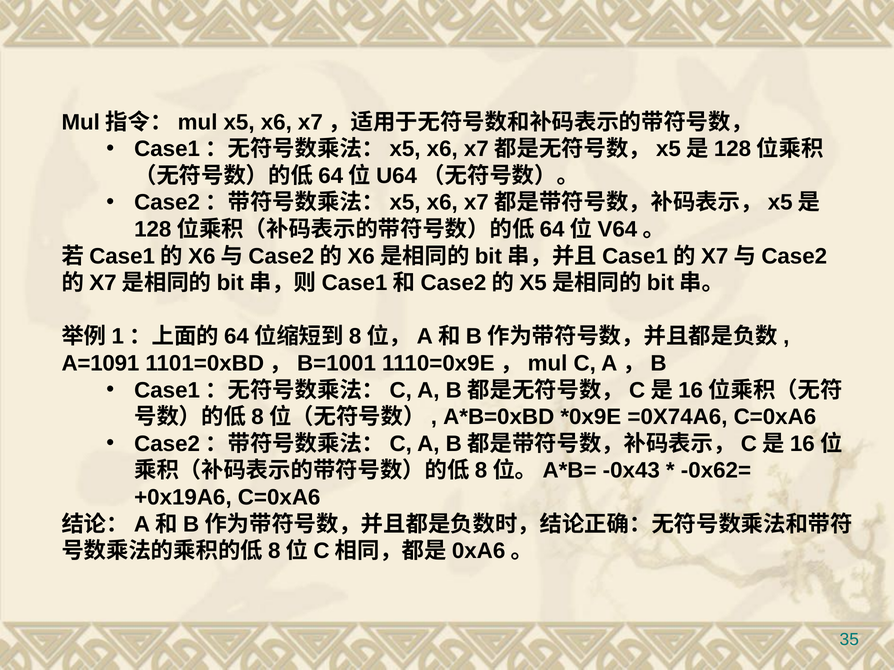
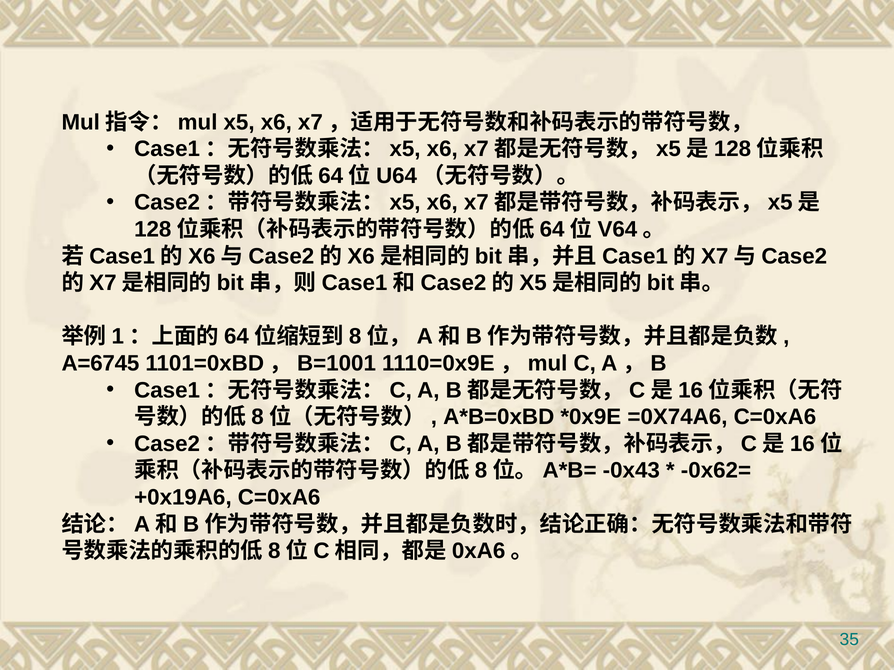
A=1091: A=1091 -> A=6745 (100, 364)
